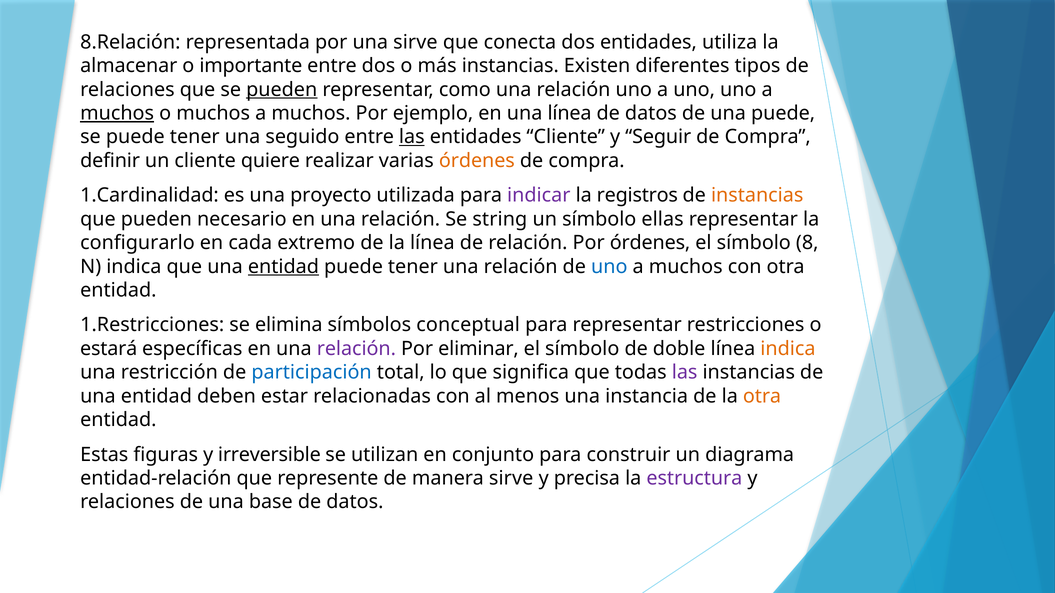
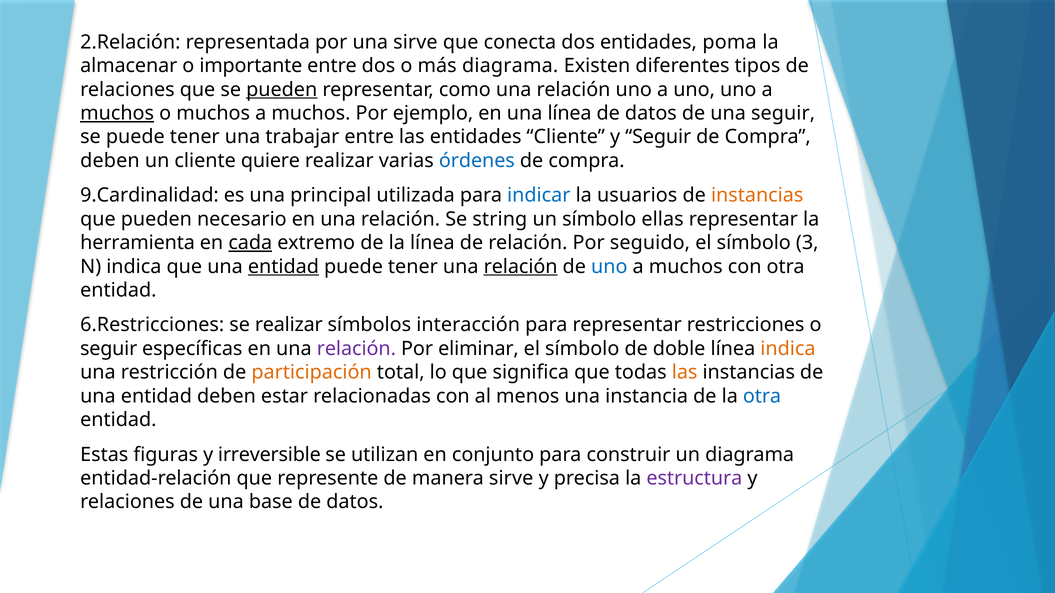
8.Relación: 8.Relación -> 2.Relación (130, 42)
utiliza: utiliza -> poma (730, 42)
más instancias: instancias -> diagrama (510, 66)
una puede: puede -> seguir (783, 113)
seguido: seguido -> trabajar (302, 137)
las underline: present -> none (412, 137)
definir: definir -> deben (110, 161)
órdenes colour: orange -> blue (477, 161)
1.Cardinalidad: 1.Cardinalidad -> 9.Cardinalidad (150, 195)
proyecto: proyecto -> principal (331, 195)
indicar colour: purple -> blue (539, 195)
registros: registros -> usuarios (637, 195)
configurarlo: configurarlo -> herramienta (138, 243)
cada underline: none -> present (250, 243)
Por órdenes: órdenes -> seguido (650, 243)
8: 8 -> 3 (807, 243)
relación underline: none -> present (521, 267)
1.Restricciones: 1.Restricciones -> 6.Restricciones (152, 325)
se elimina: elimina -> realizar (289, 325)
conceptual: conceptual -> interacción (468, 325)
estará: estará -> seguir (109, 349)
participación colour: blue -> orange (312, 373)
las colour: purple -> orange (685, 373)
otra colour: orange -> blue (762, 396)
